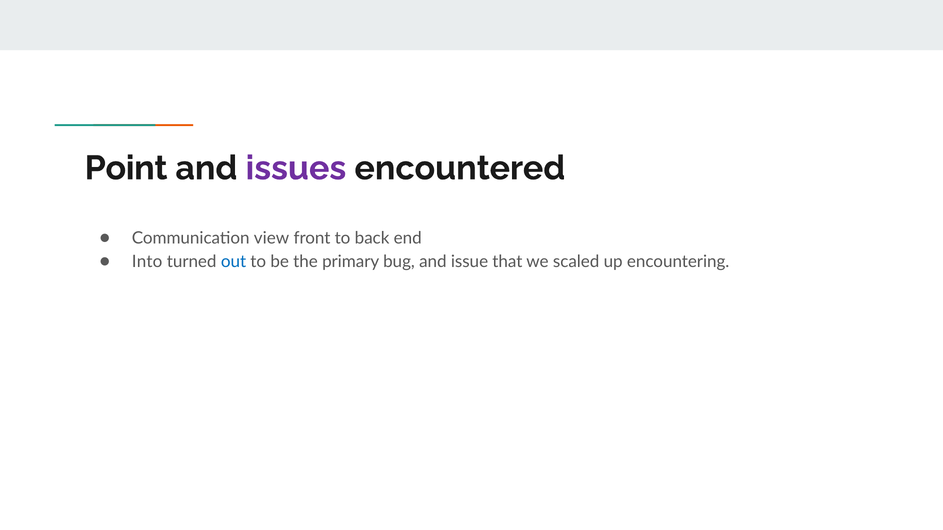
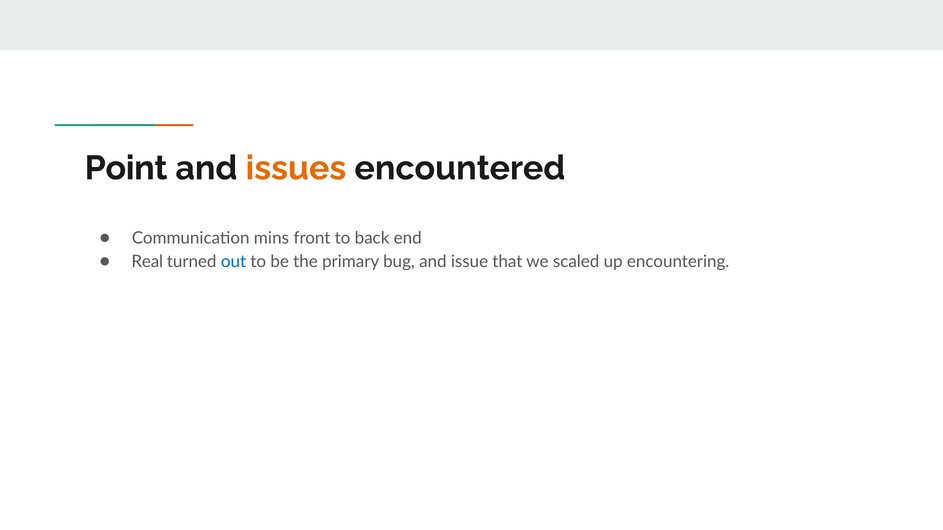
issues colour: purple -> orange (296, 168)
view: view -> mins (271, 238)
Into: Into -> Real (147, 262)
